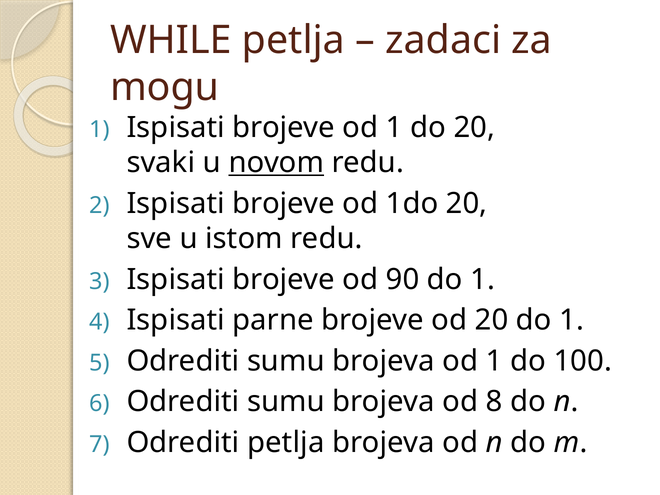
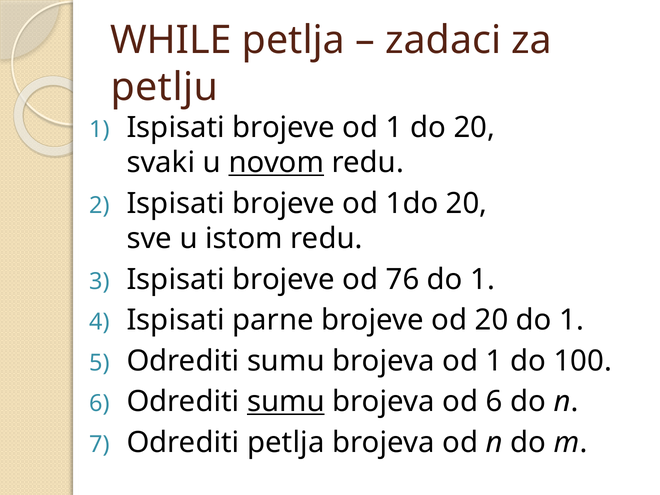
mogu: mogu -> petlju (164, 87)
90: 90 -> 76 (403, 279)
sumu underline: none -> present (286, 402)
od 8: 8 -> 6 (494, 402)
